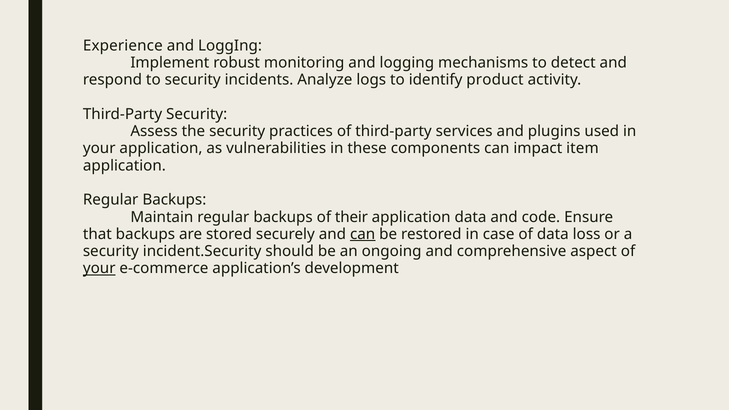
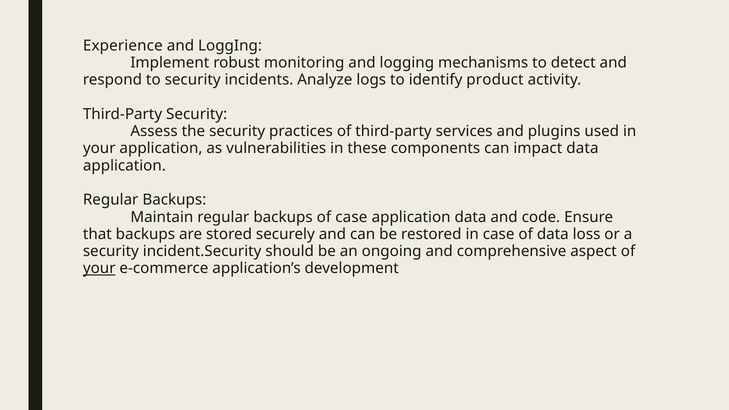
impact item: item -> data (582, 149)
of their: their -> case (351, 217)
can underline: present -> none (363, 234)
